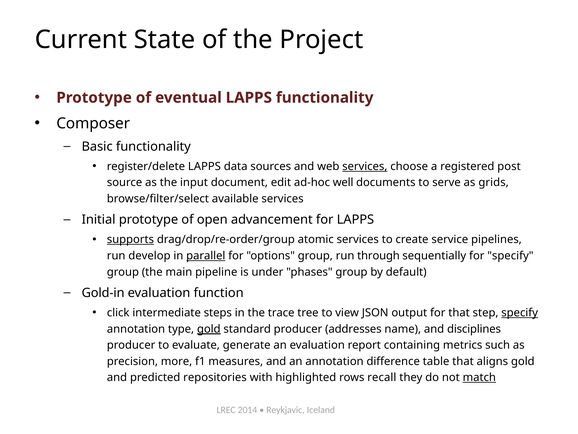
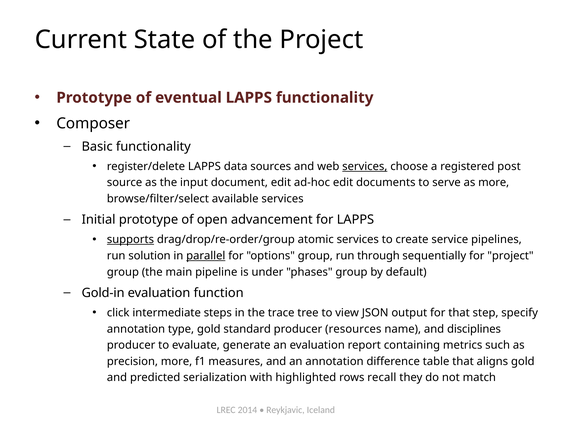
ad-hoc well: well -> edit (343, 182)
as grids: grids -> more (494, 182)
develop: develop -> solution (149, 256)
for specify: specify -> project (510, 256)
specify underline: present -> none (520, 312)
gold underline: present -> none (209, 329)
addresses: addresses -> resources (353, 329)
repositories: repositories -> serialization (215, 377)
match underline: present -> none (479, 377)
